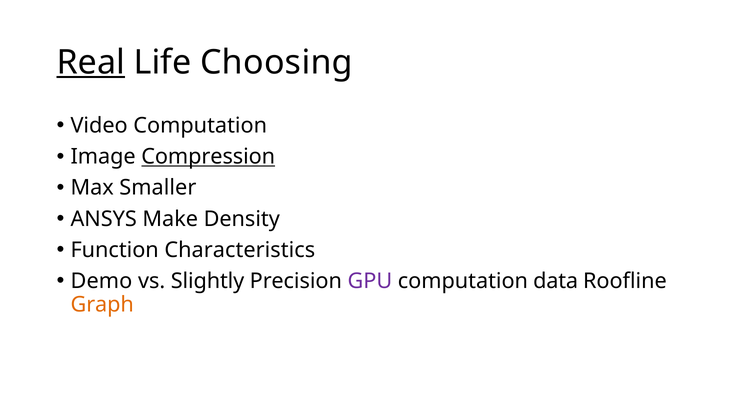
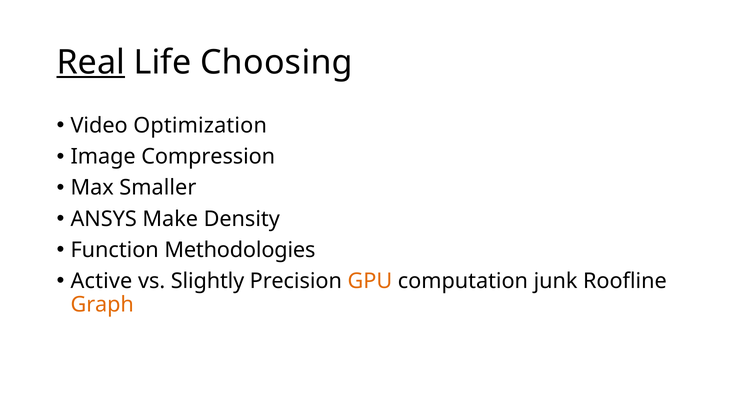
Video Computation: Computation -> Optimization (200, 126)
Compression underline: present -> none (208, 157)
Characteristics: Characteristics -> Methodologies (240, 250)
Demo: Demo -> Active (101, 281)
GPU colour: purple -> orange (370, 281)
data: data -> junk (556, 281)
